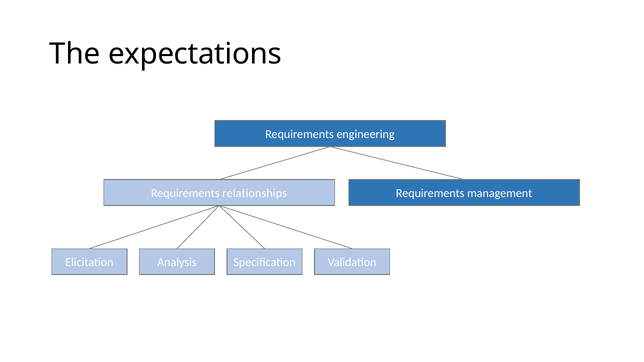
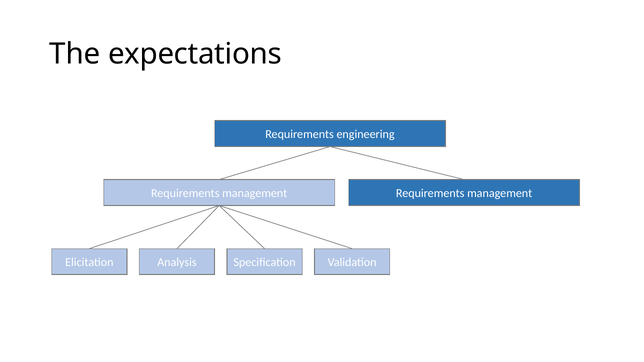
relationships: relationships -> management (255, 194)
